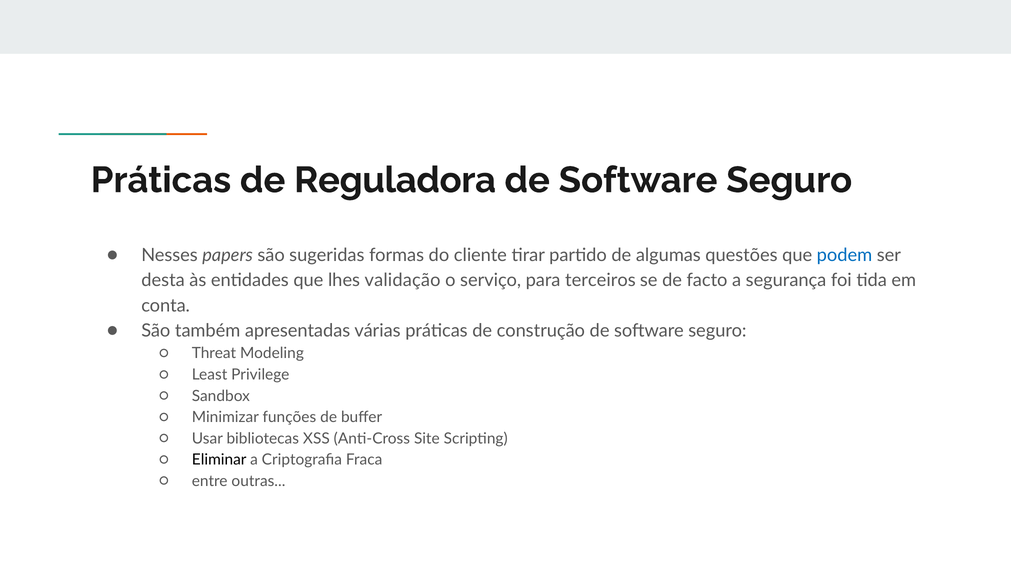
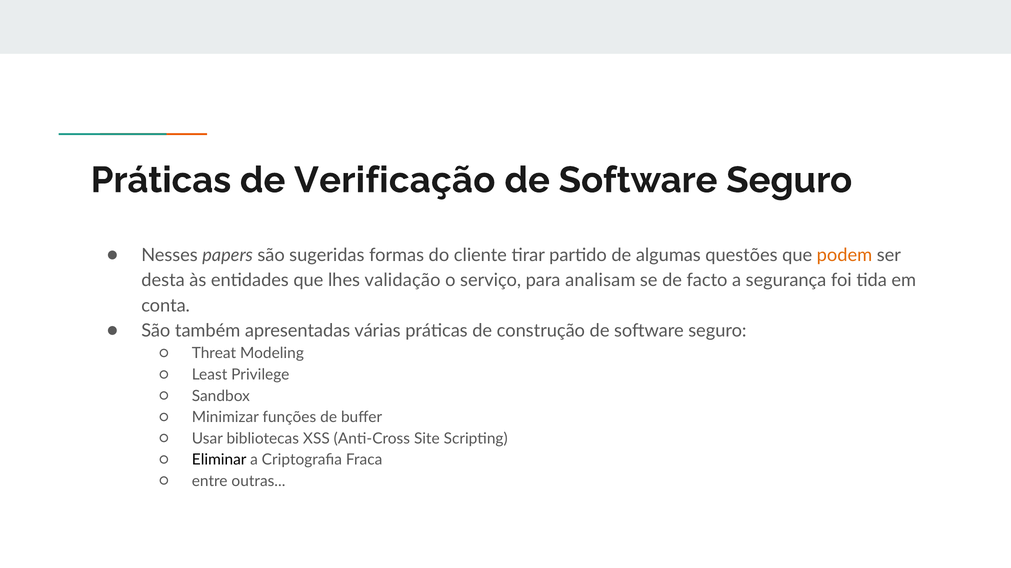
Reguladora: Reguladora -> Verificação (395, 180)
podem colour: blue -> orange (844, 255)
terceiros: terceiros -> analisam (600, 281)
